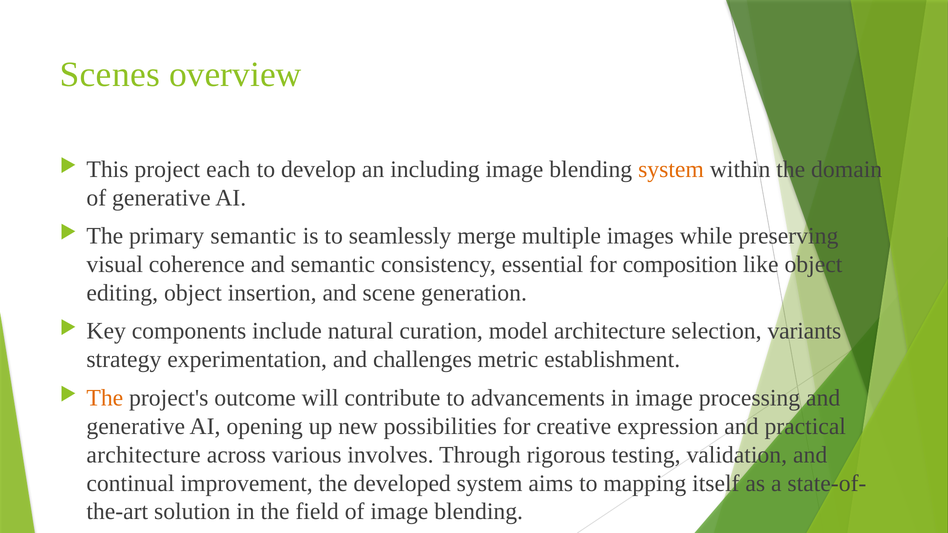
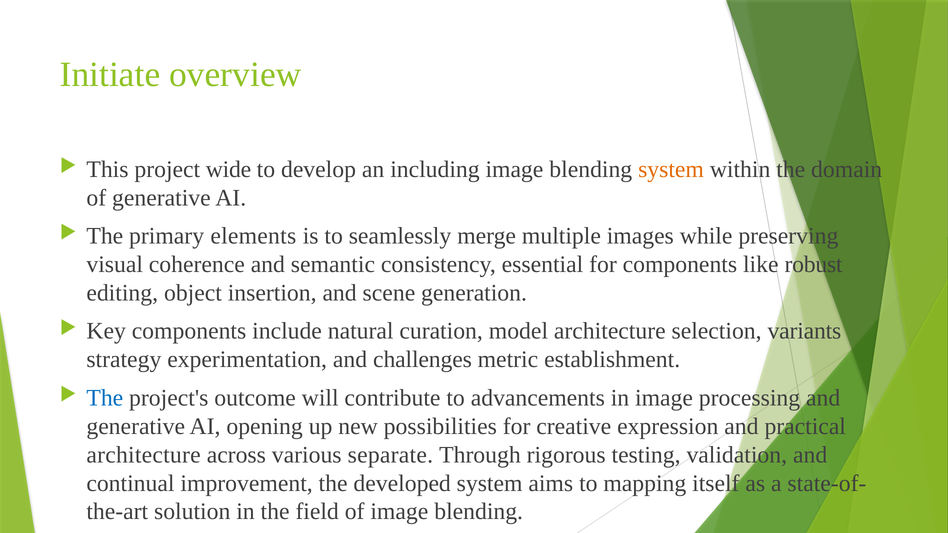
Scenes: Scenes -> Initiate (110, 75)
each: each -> wide (228, 169)
primary semantic: semantic -> elements (253, 236)
for composition: composition -> components (680, 265)
like object: object -> robust (814, 265)
The colour: orange -> blue (105, 398)
involves: involves -> separate (390, 455)
